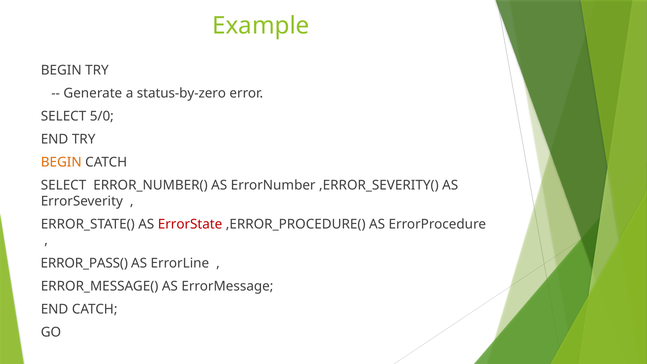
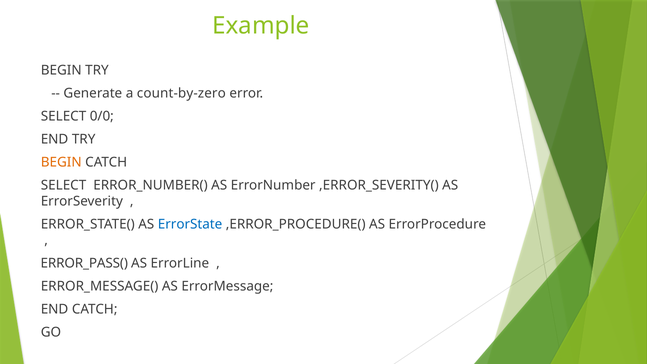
status-by-zero: status-by-zero -> count-by-zero (181, 93)
5/0: 5/0 -> 0/0 (102, 116)
ErrorState colour: red -> blue (190, 224)
